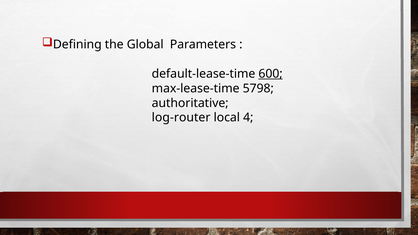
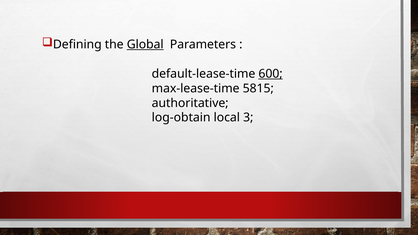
Global underline: none -> present (145, 44)
5798: 5798 -> 5815 (258, 88)
log-router: log-router -> log-obtain (181, 118)
4: 4 -> 3 (248, 118)
